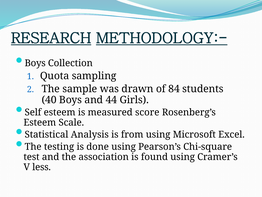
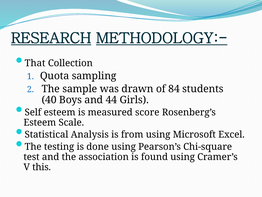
Boys: Boys -> That (35, 63)
less: less -> this (42, 167)
